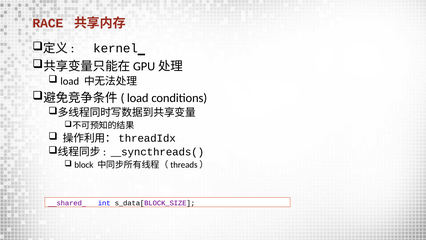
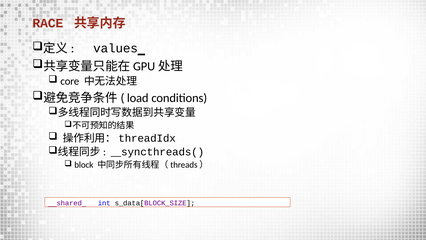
kernel: kernel -> values (116, 48)
load: load -> core (70, 81)
